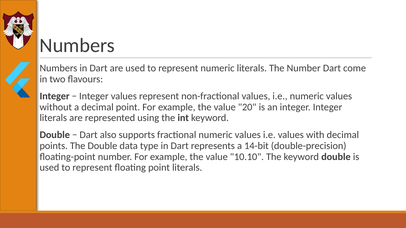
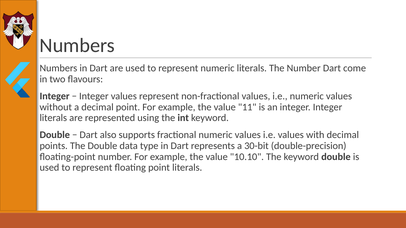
20: 20 -> 11 (247, 107)
14-bit: 14-bit -> 30-bit (256, 146)
